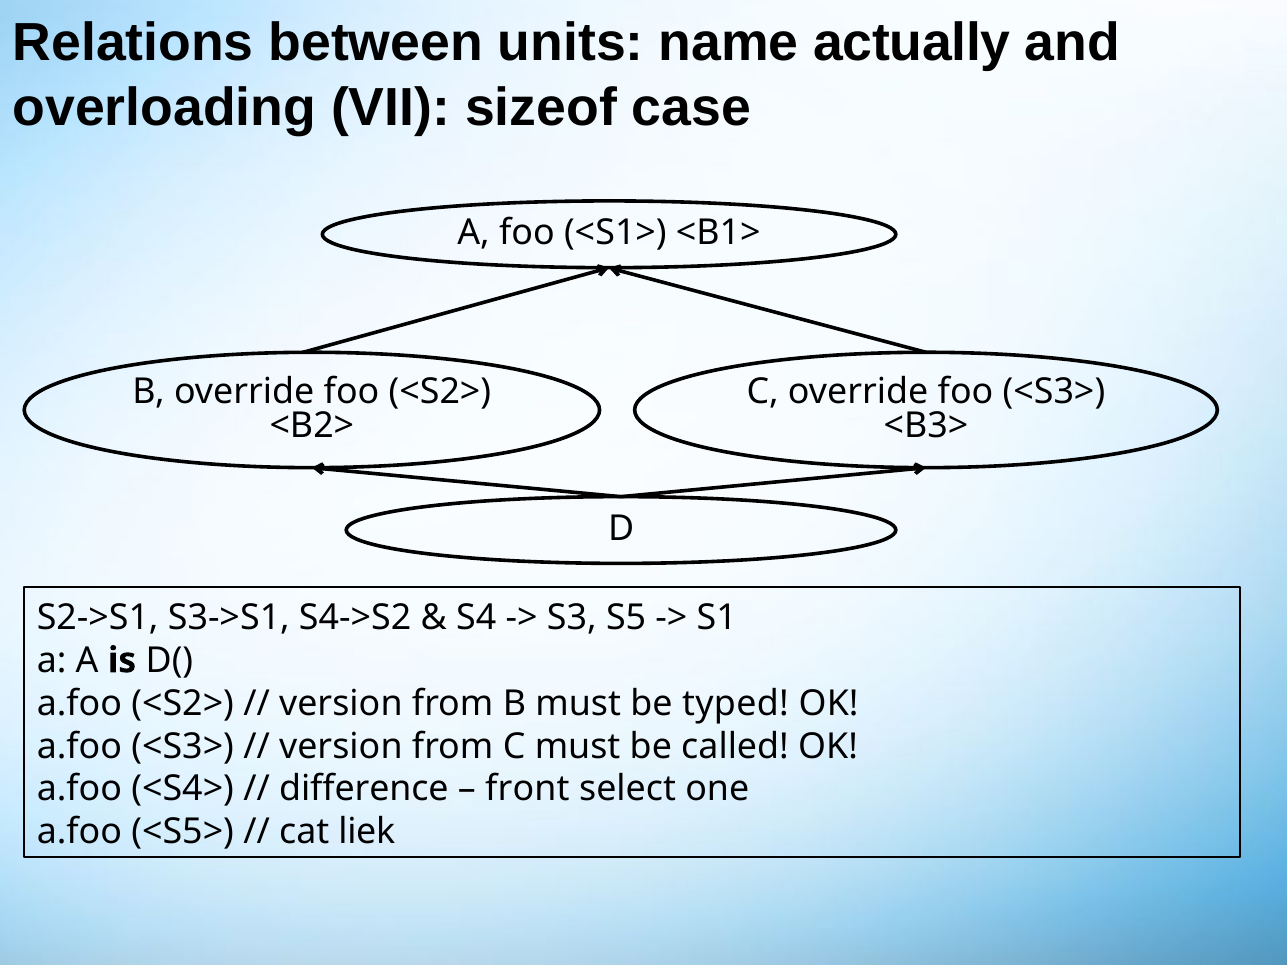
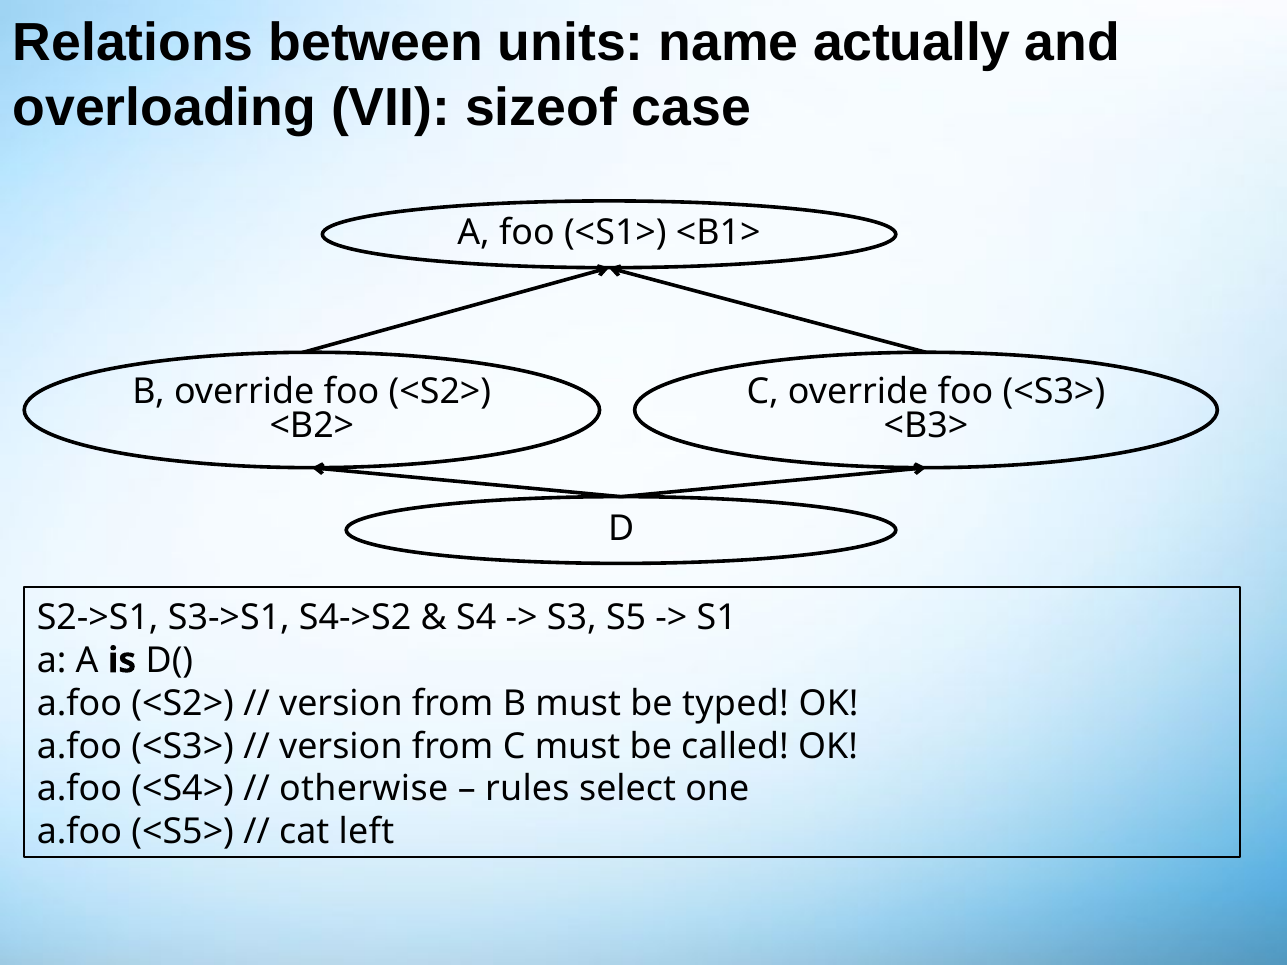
difference: difference -> otherwise (364, 789)
front: front -> rules (527, 789)
liek: liek -> left (366, 832)
